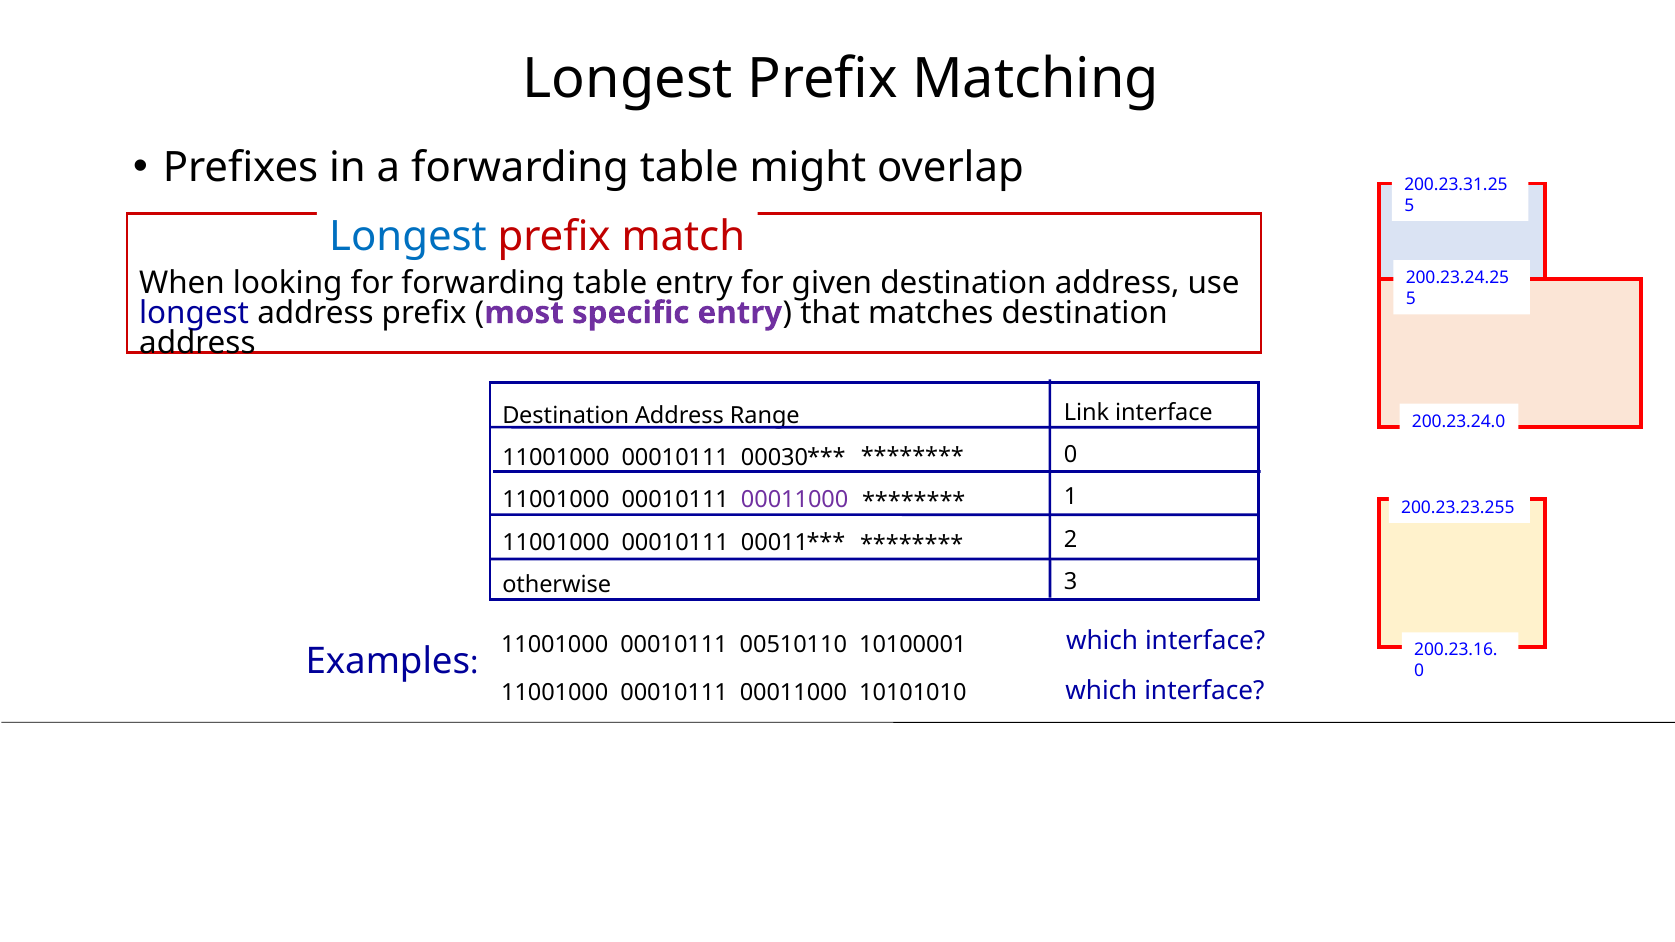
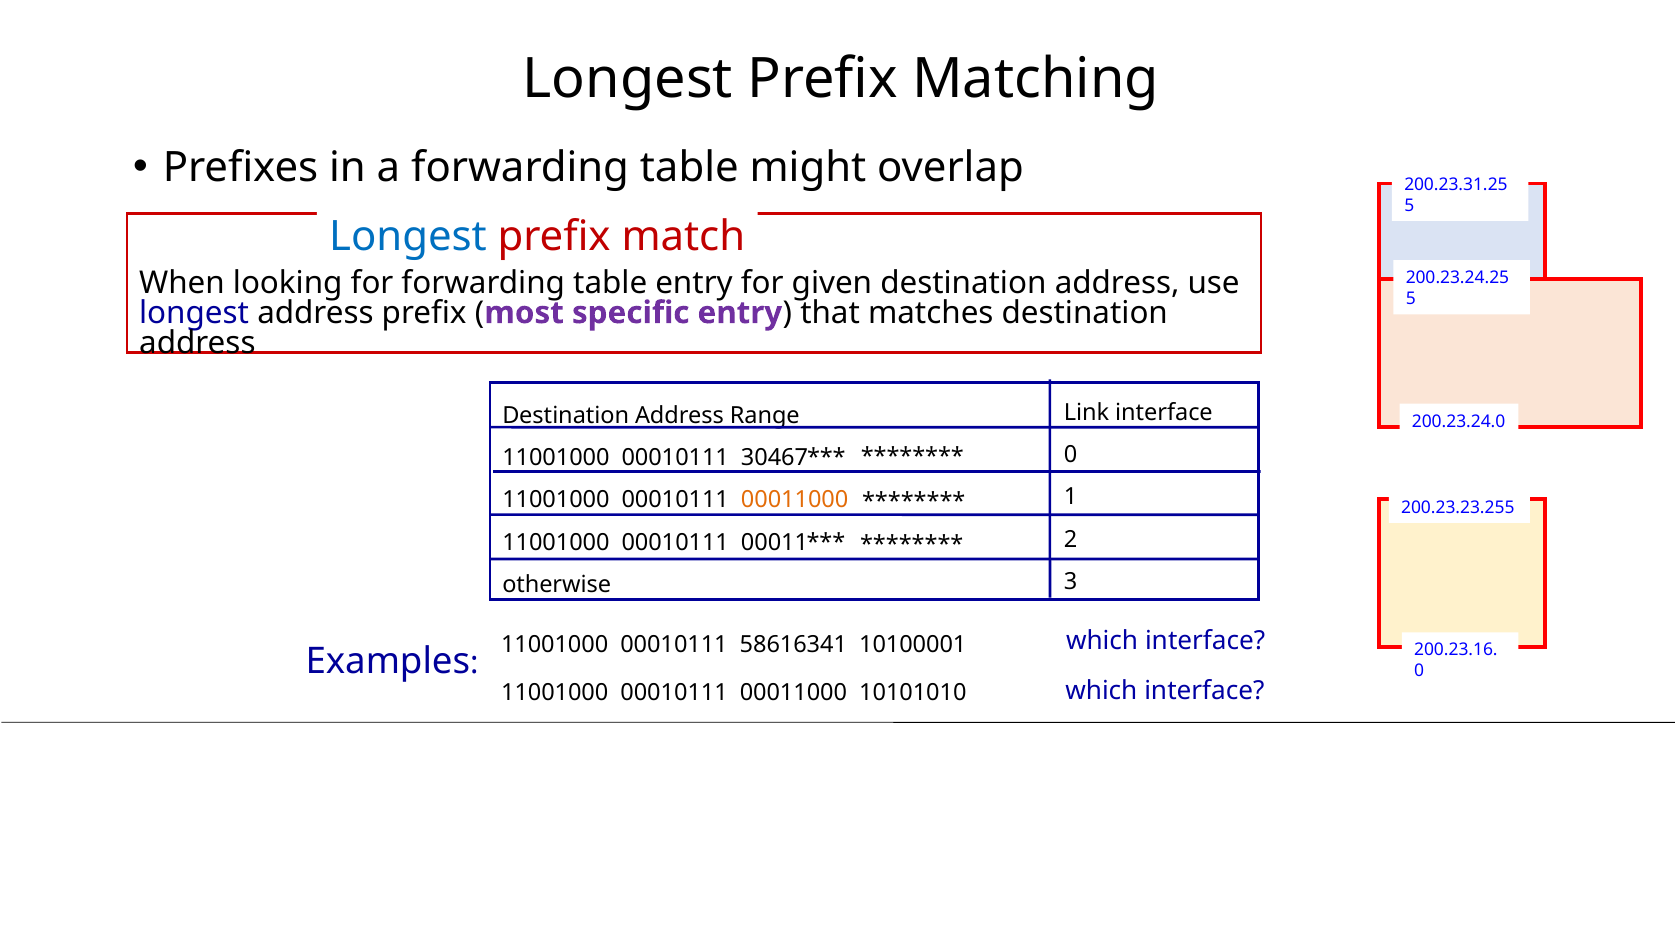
00030: 00030 -> 30467 (775, 458)
00011000 colour: purple -> orange (795, 500)
00510110: 00510110 -> 58616341 (793, 644)
